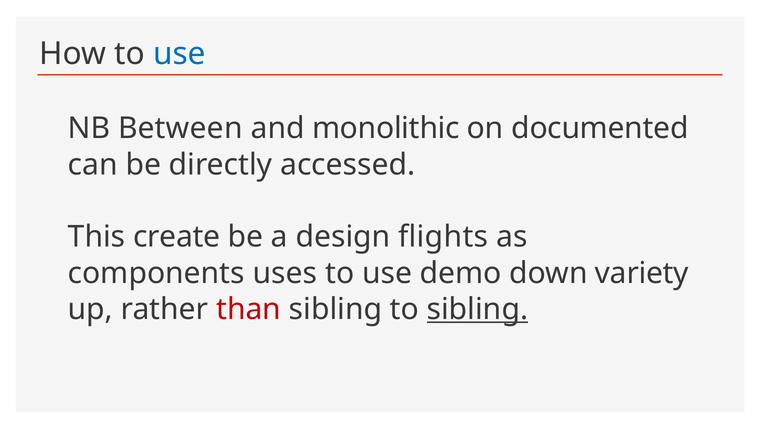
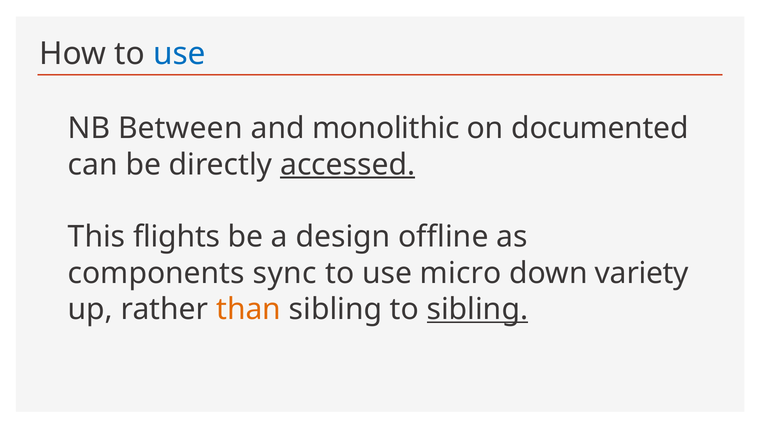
accessed underline: none -> present (348, 164)
create: create -> flights (177, 237)
flights: flights -> offline (443, 237)
uses: uses -> sync (285, 273)
demo: demo -> micro (461, 273)
than colour: red -> orange (249, 309)
